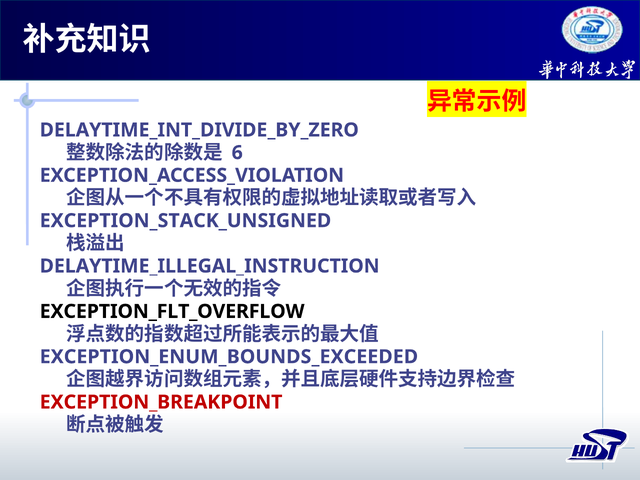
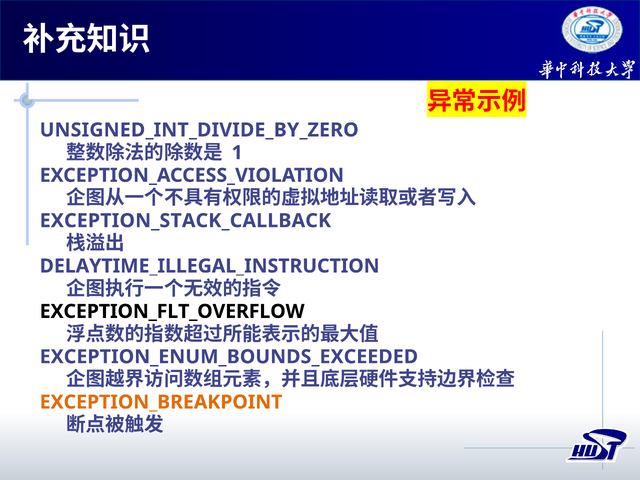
DELAYTIME_INT_DIVIDE_BY_ZERO: DELAYTIME_INT_DIVIDE_BY_ZERO -> UNSIGNED_INT_DIVIDE_BY_ZERO (199, 130)
6: 6 -> 1 (237, 153)
EXCEPTION_STACK_UNSIGNED: EXCEPTION_STACK_UNSIGNED -> EXCEPTION_STACK_CALLBACK (185, 221)
EXCEPTION_BREAKPOINT colour: red -> orange (161, 402)
